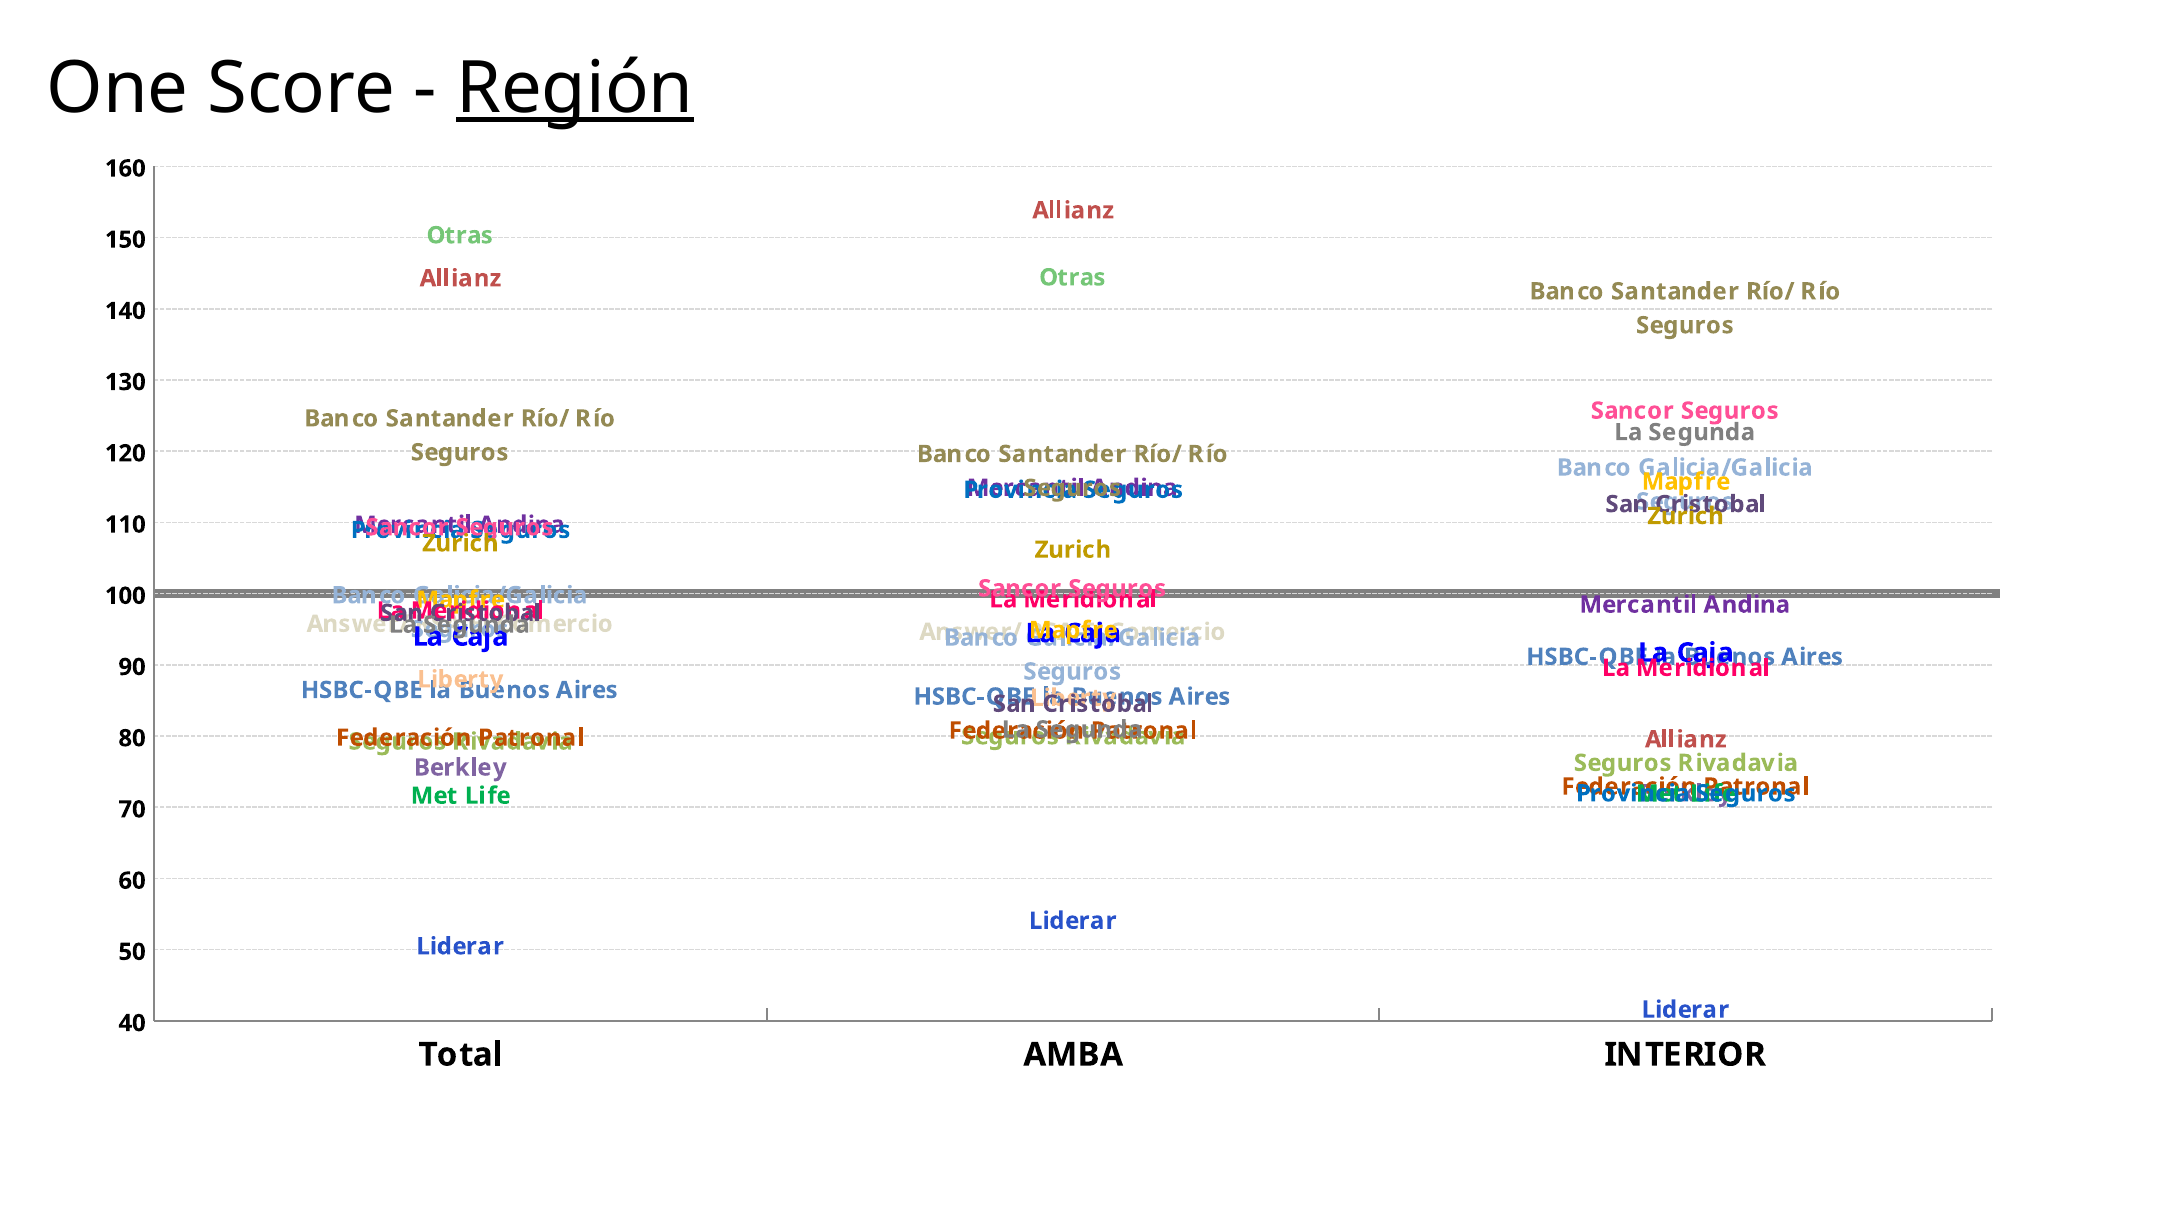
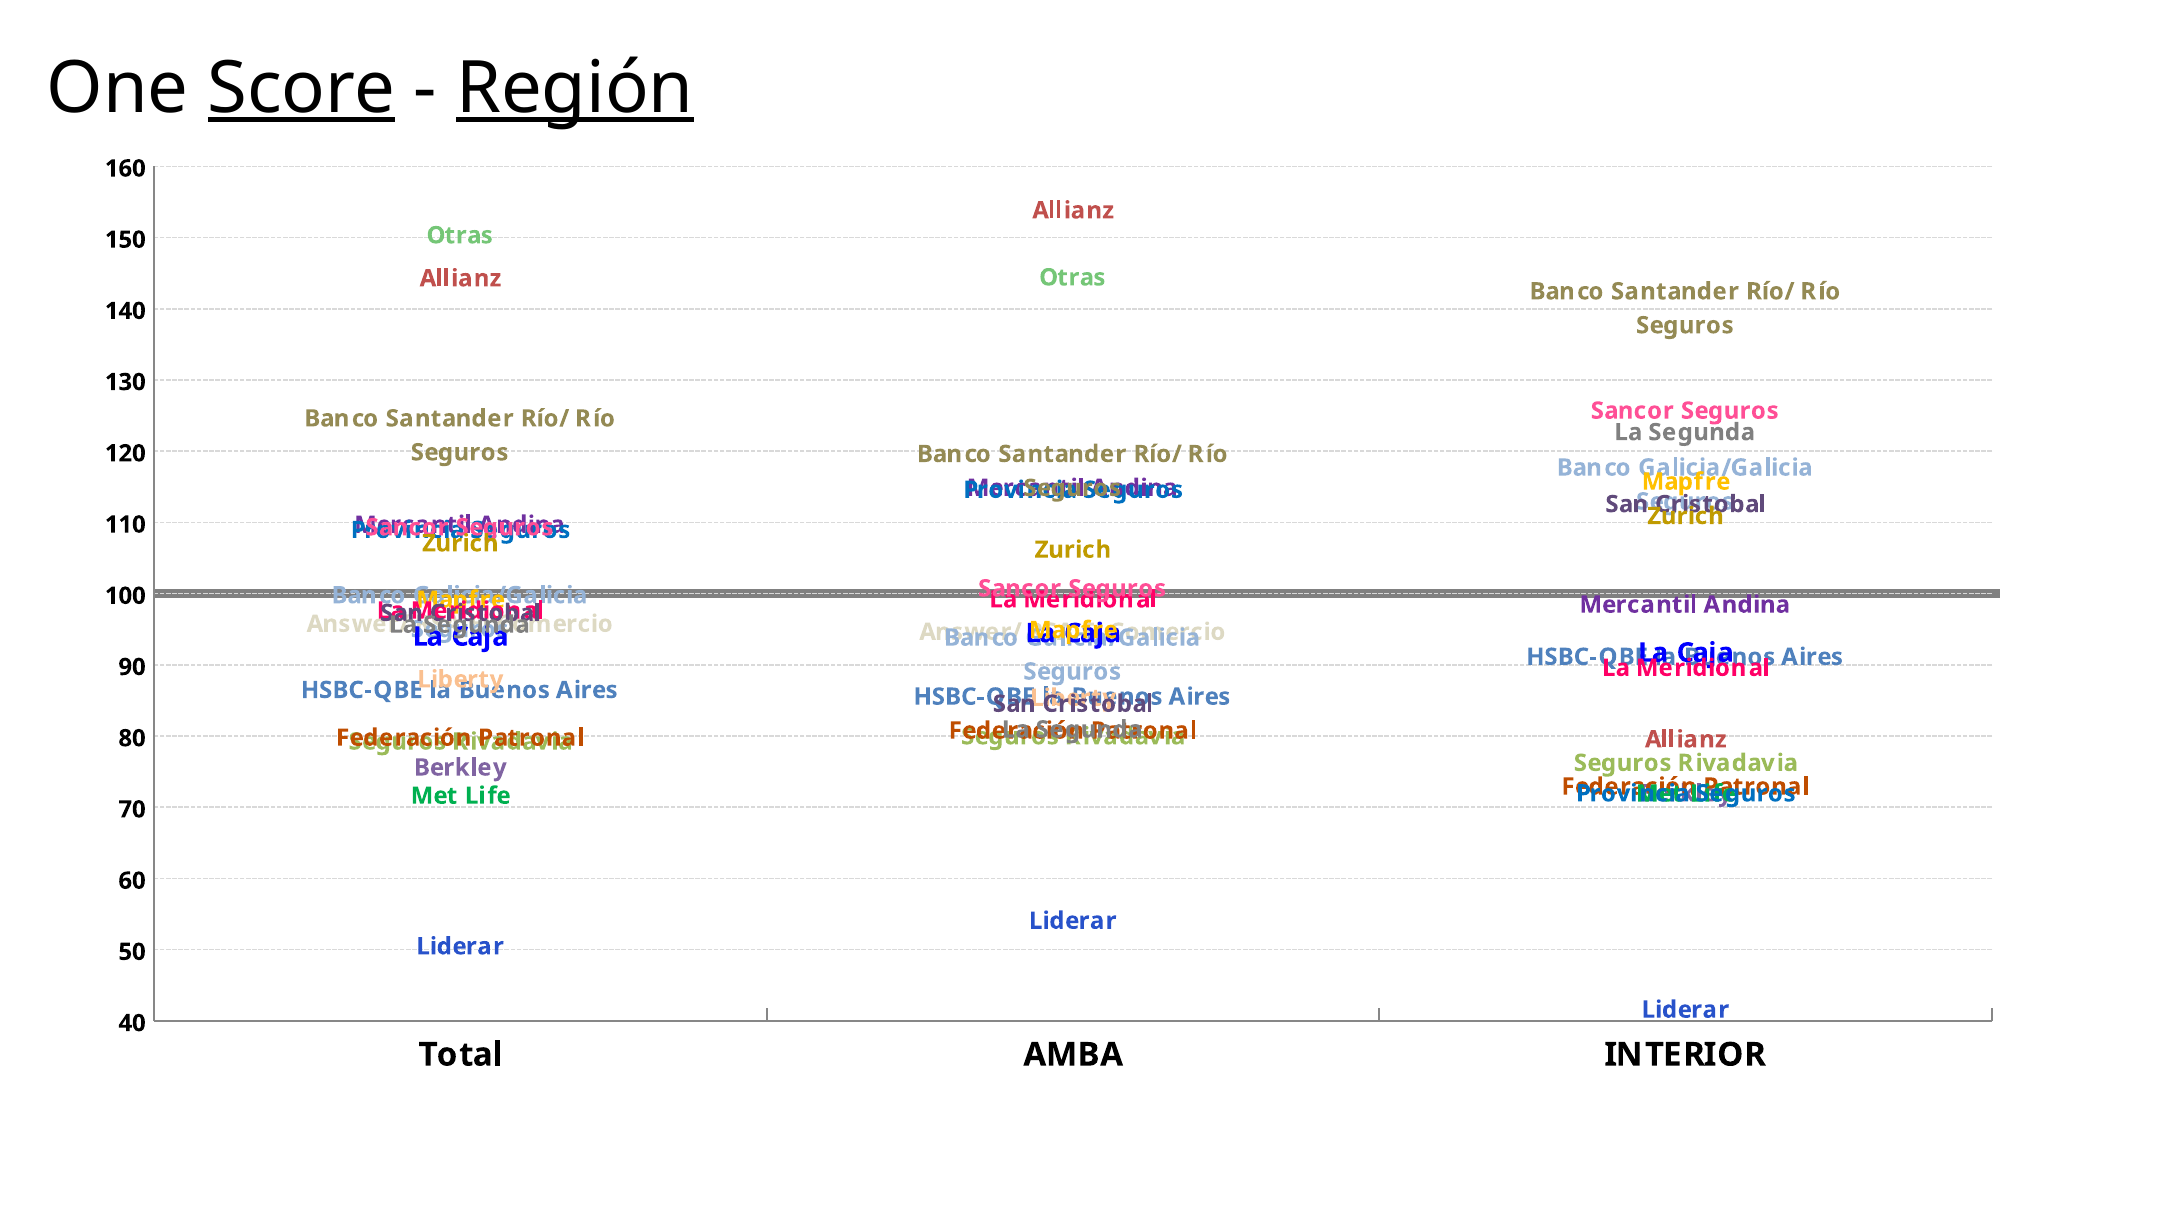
Score underline: none -> present (302, 89)
